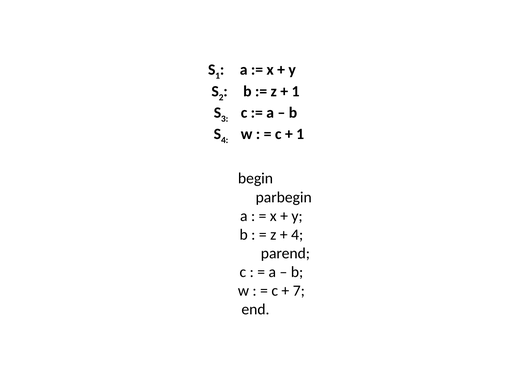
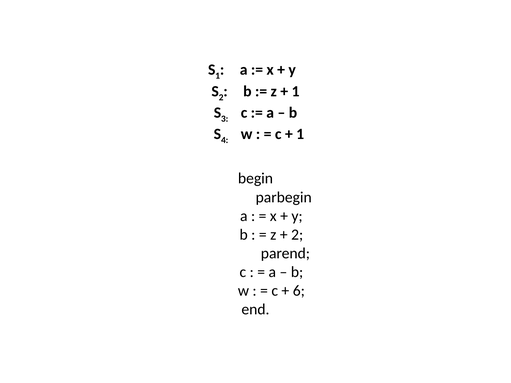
4: 4 -> 2 (297, 235)
7: 7 -> 6 (299, 291)
